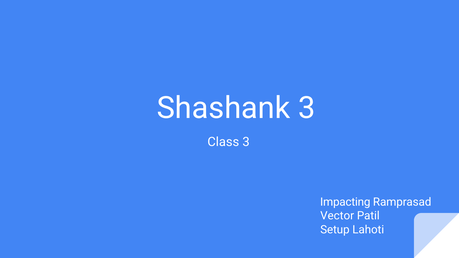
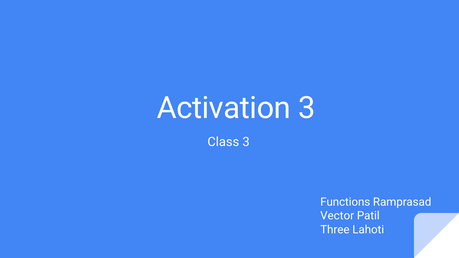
Shashank: Shashank -> Activation (224, 108)
Impacting: Impacting -> Functions (345, 202)
Setup: Setup -> Three (335, 230)
